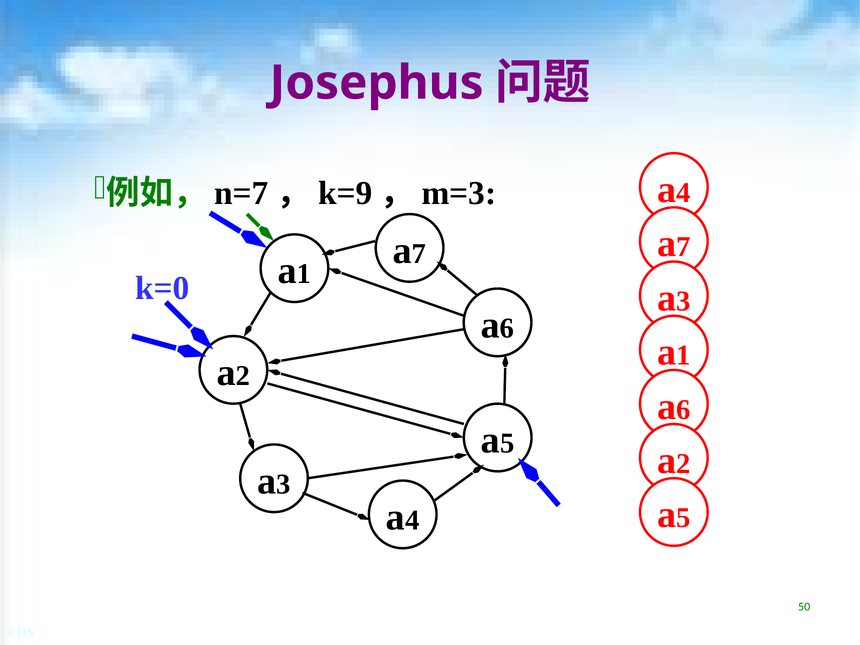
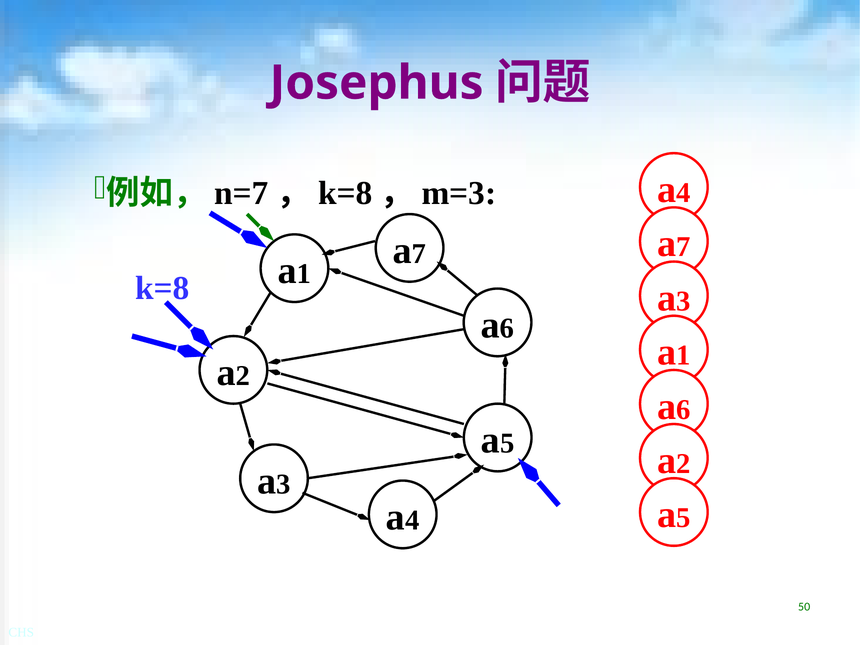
k=9: k=9 -> k=8 (345, 193)
k=0: k=0 -> k=8 (162, 288)
